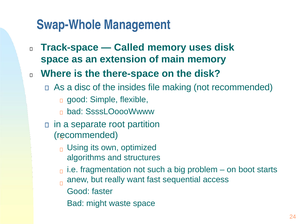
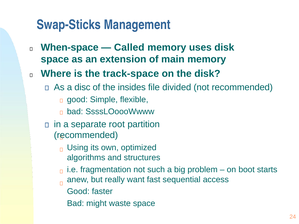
Swap-Whole: Swap-Whole -> Swap-Sticks (69, 25)
Track-space: Track-space -> When-space (70, 47)
there-space: there-space -> track-space (131, 74)
making: making -> divided (177, 87)
